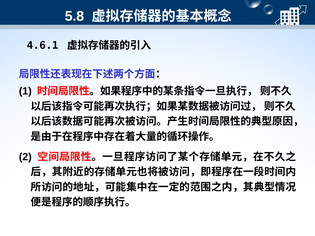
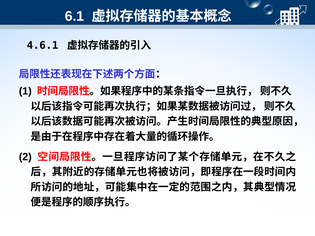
5.8: 5.8 -> 6.1 (75, 16)
